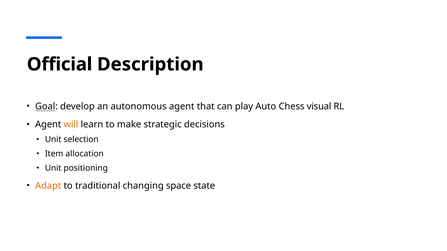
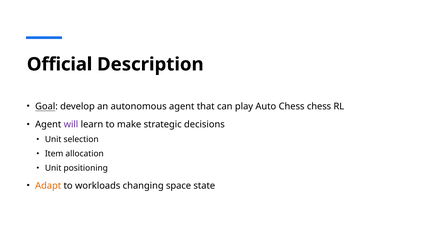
Chess visual: visual -> chess (319, 107)
will colour: orange -> purple (71, 125)
traditional: traditional -> workloads (98, 186)
